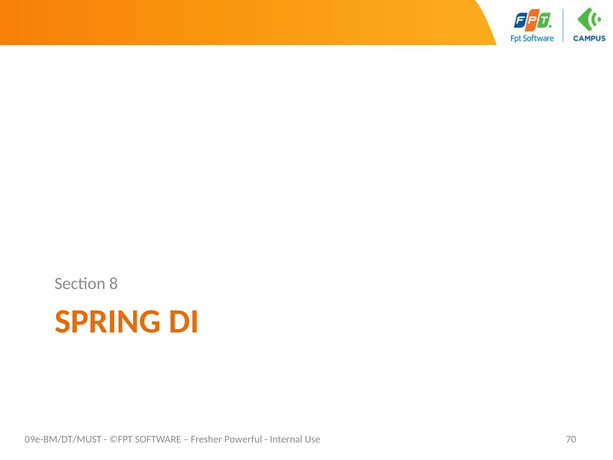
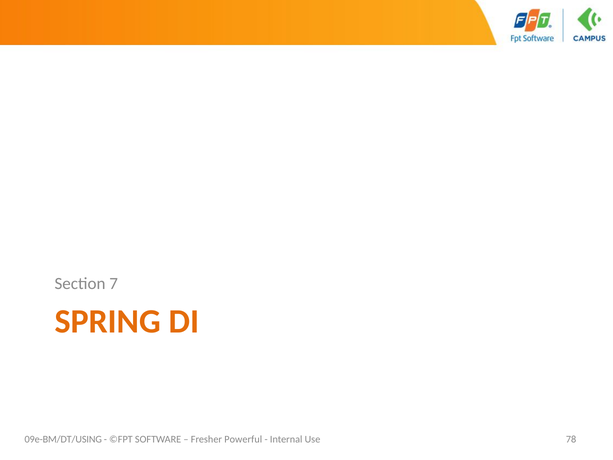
8: 8 -> 7 (114, 283)
09e-BM/DT/MUST: 09e-BM/DT/MUST -> 09e-BM/DT/USING (63, 439)
70: 70 -> 78 (571, 439)
